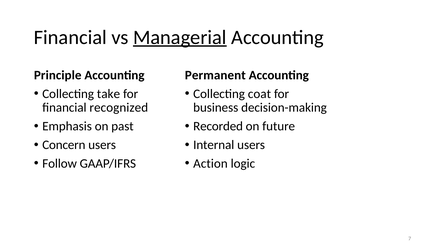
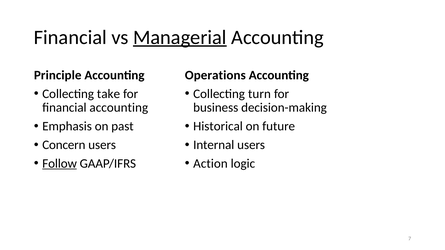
Permanent: Permanent -> Operations (215, 75)
coat: coat -> turn (259, 94)
financial recognized: recognized -> accounting (119, 108)
Recorded: Recorded -> Historical (218, 126)
Follow underline: none -> present (60, 164)
